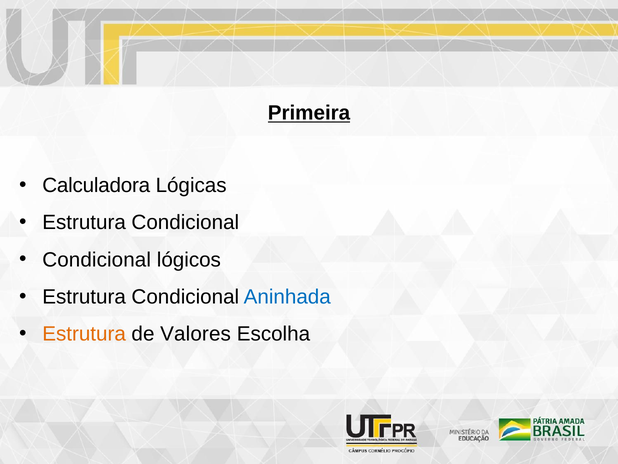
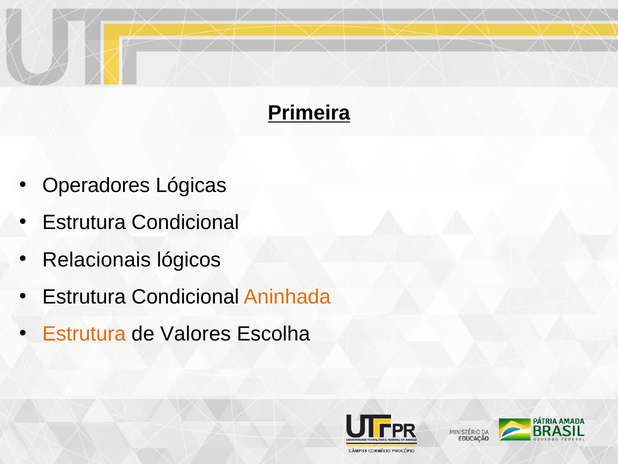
Calculadora: Calculadora -> Operadores (96, 185)
Condicional: Condicional -> Relacionais (97, 259)
Aninhada colour: blue -> orange (287, 297)
